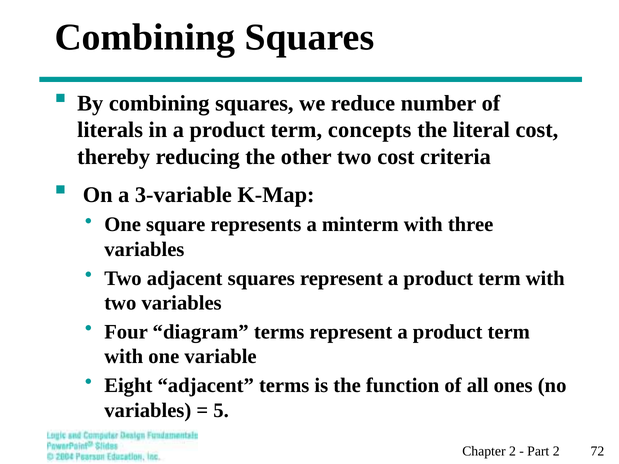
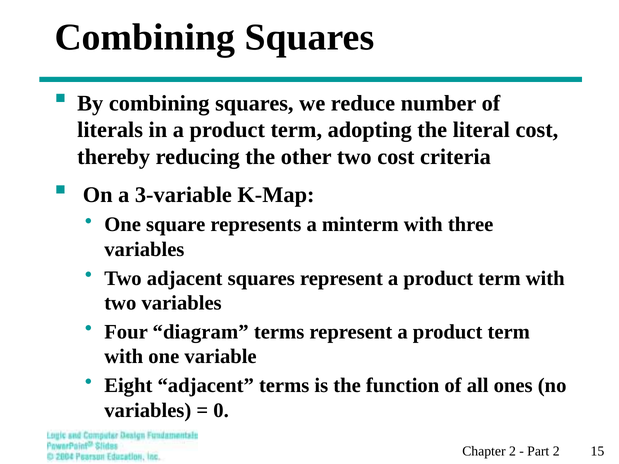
concepts: concepts -> adopting (370, 130)
5: 5 -> 0 (221, 410)
72: 72 -> 15 (597, 452)
